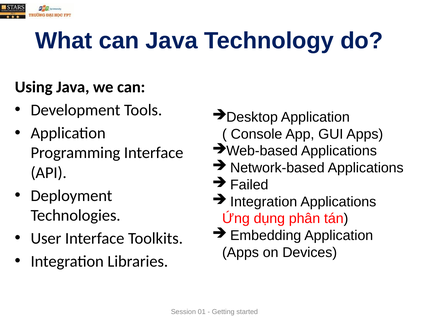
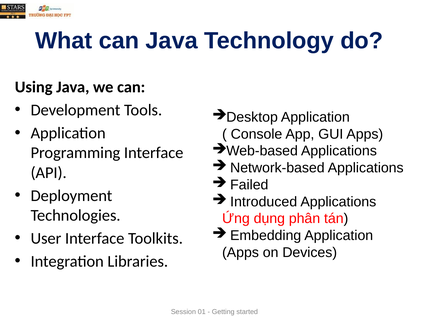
Integration: Integration -> Introduced (264, 201)
